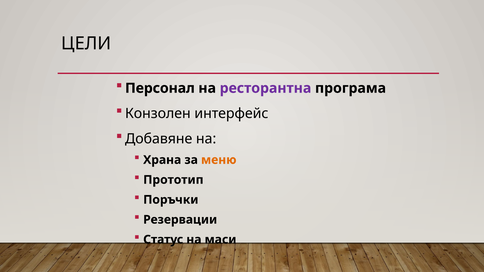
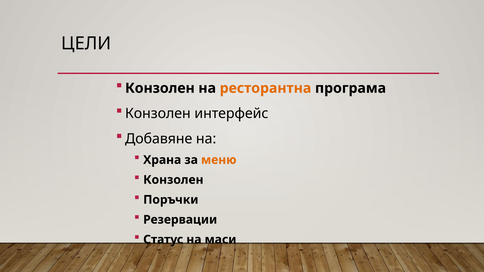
Персонал: Персонал -> Конзолен (160, 88)
ресторантна colour: purple -> orange (265, 88)
Прототип: Прототип -> Конзолен (173, 180)
